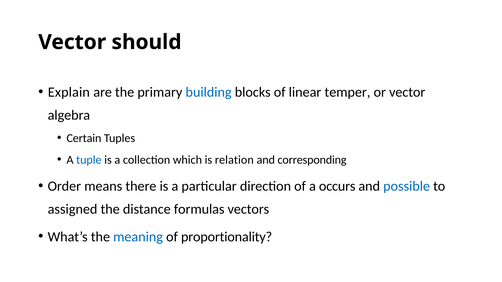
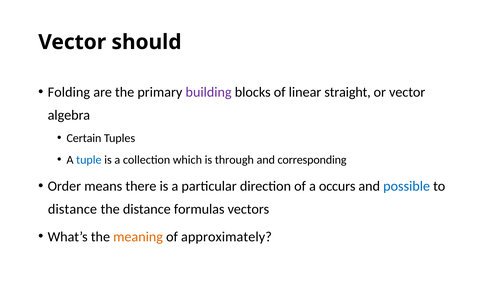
Explain: Explain -> Folding (69, 92)
building colour: blue -> purple (209, 92)
temper: temper -> straight (348, 92)
relation: relation -> through (234, 160)
assigned: assigned -> distance (72, 209)
meaning colour: blue -> orange (138, 237)
proportionality: proportionality -> approximately (226, 237)
